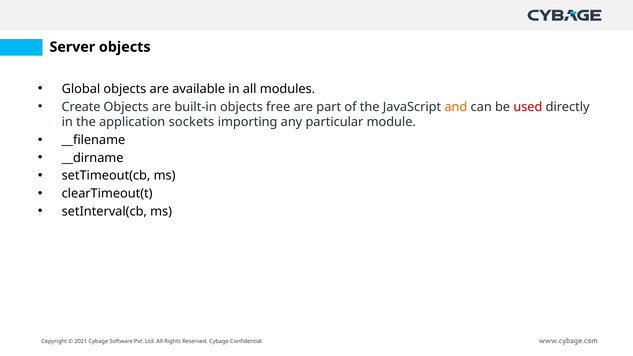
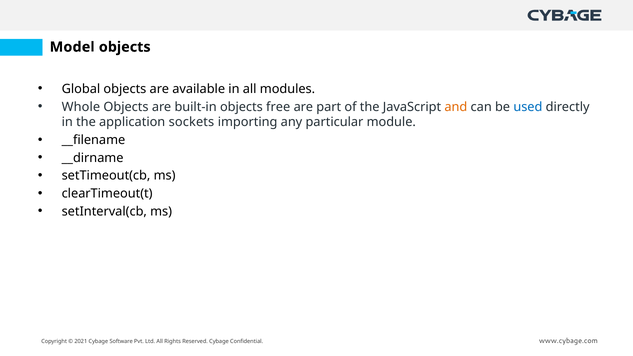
Server: Server -> Model (72, 47)
Create: Create -> Whole (81, 107)
used colour: red -> blue (528, 107)
